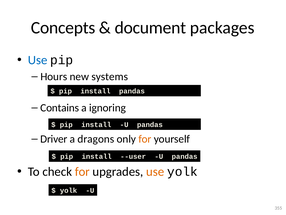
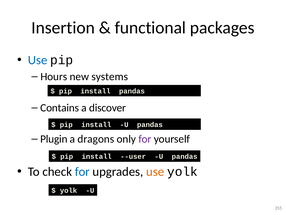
Concepts: Concepts -> Insertion (63, 28)
document: document -> functional (150, 28)
ignoring: ignoring -> discover (108, 108)
Driver: Driver -> Plugin (54, 139)
for colour: orange -> purple (145, 139)
for colour: orange -> blue (82, 171)
